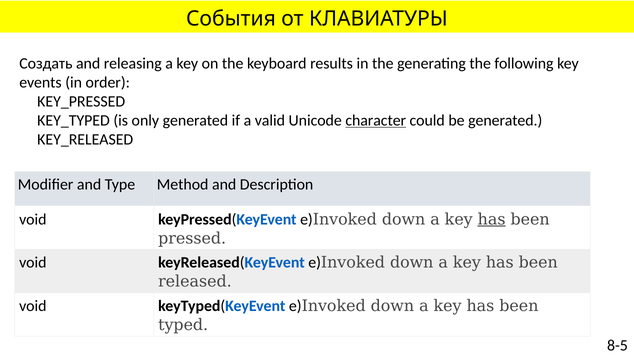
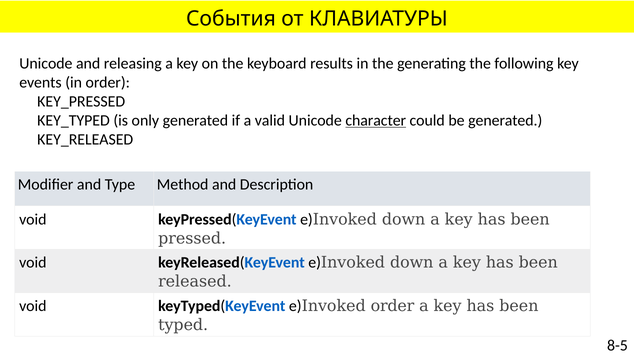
Создать: Создать -> Unicode (46, 63)
has underline: present -> none (492, 219)
keyTyped(KeyEvent e)Invoked down: down -> order (392, 306)
